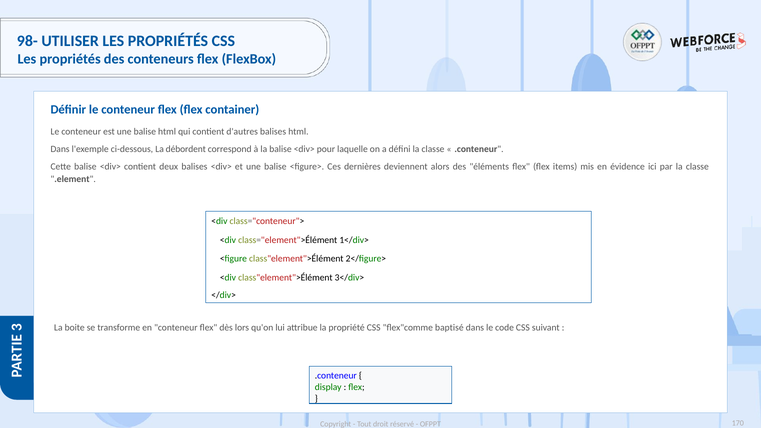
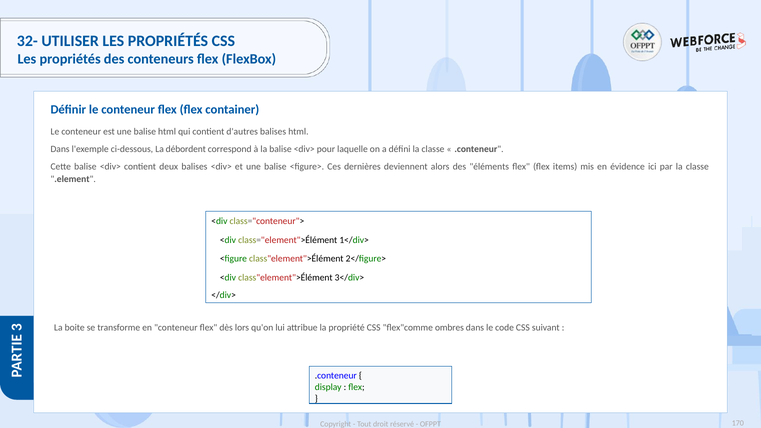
98-: 98- -> 32- (27, 41)
baptisé: baptisé -> ombres (449, 328)
